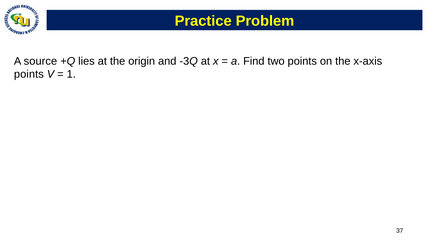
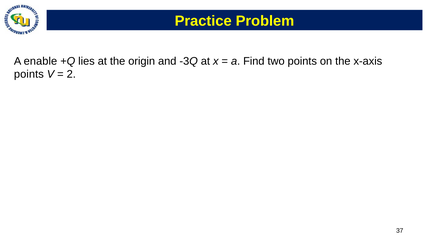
source: source -> enable (40, 61)
1: 1 -> 2 (71, 74)
